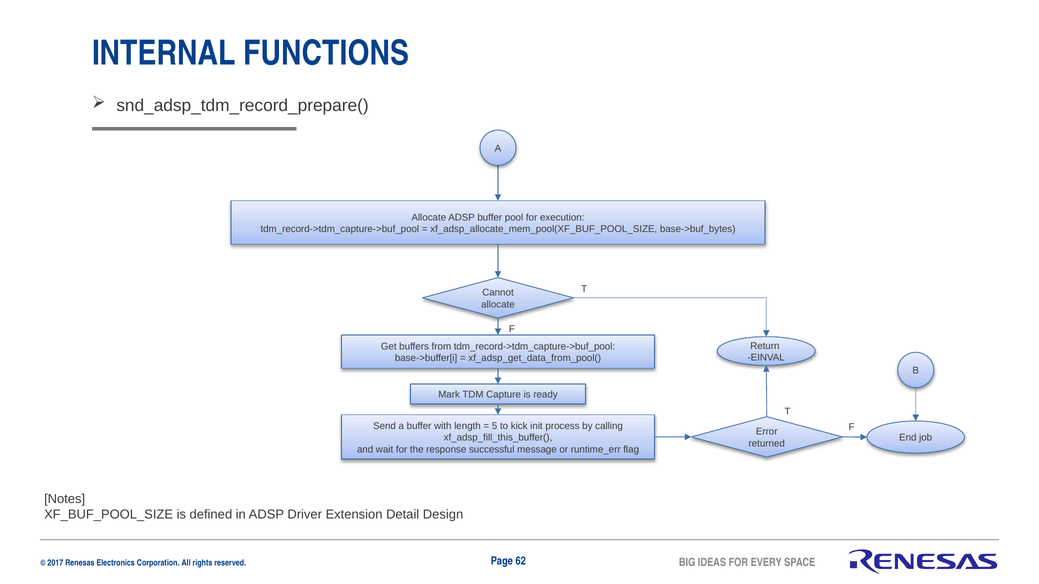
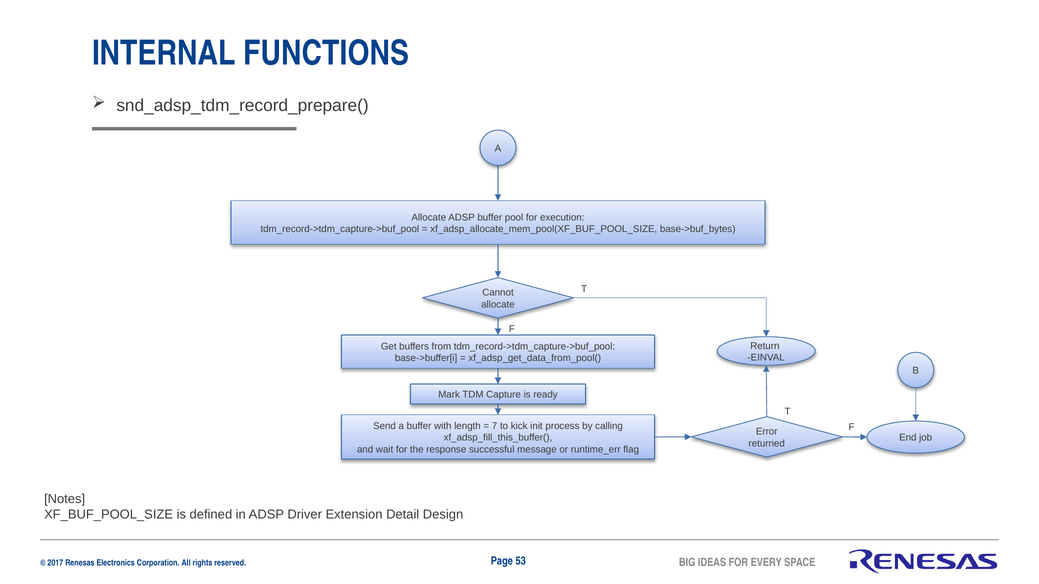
5: 5 -> 7 (495, 426)
62: 62 -> 53 (521, 561)
